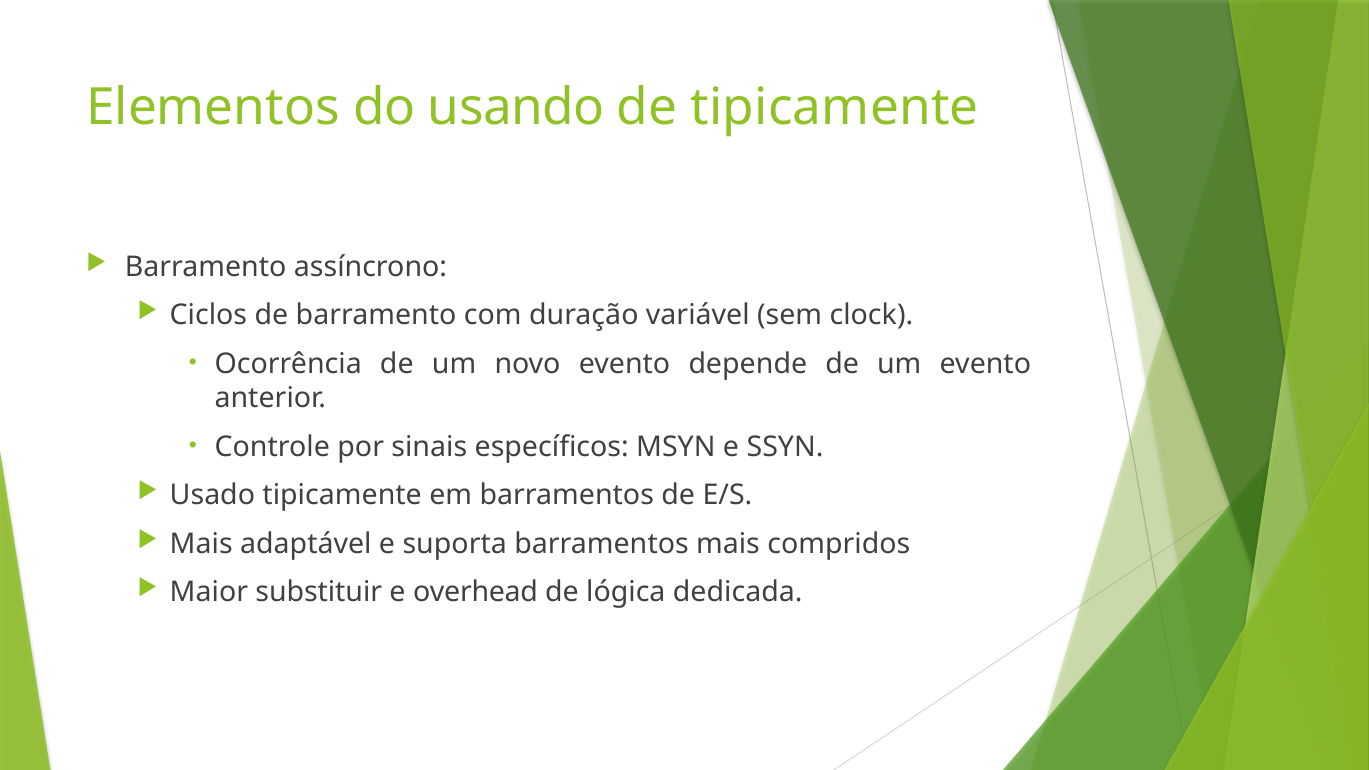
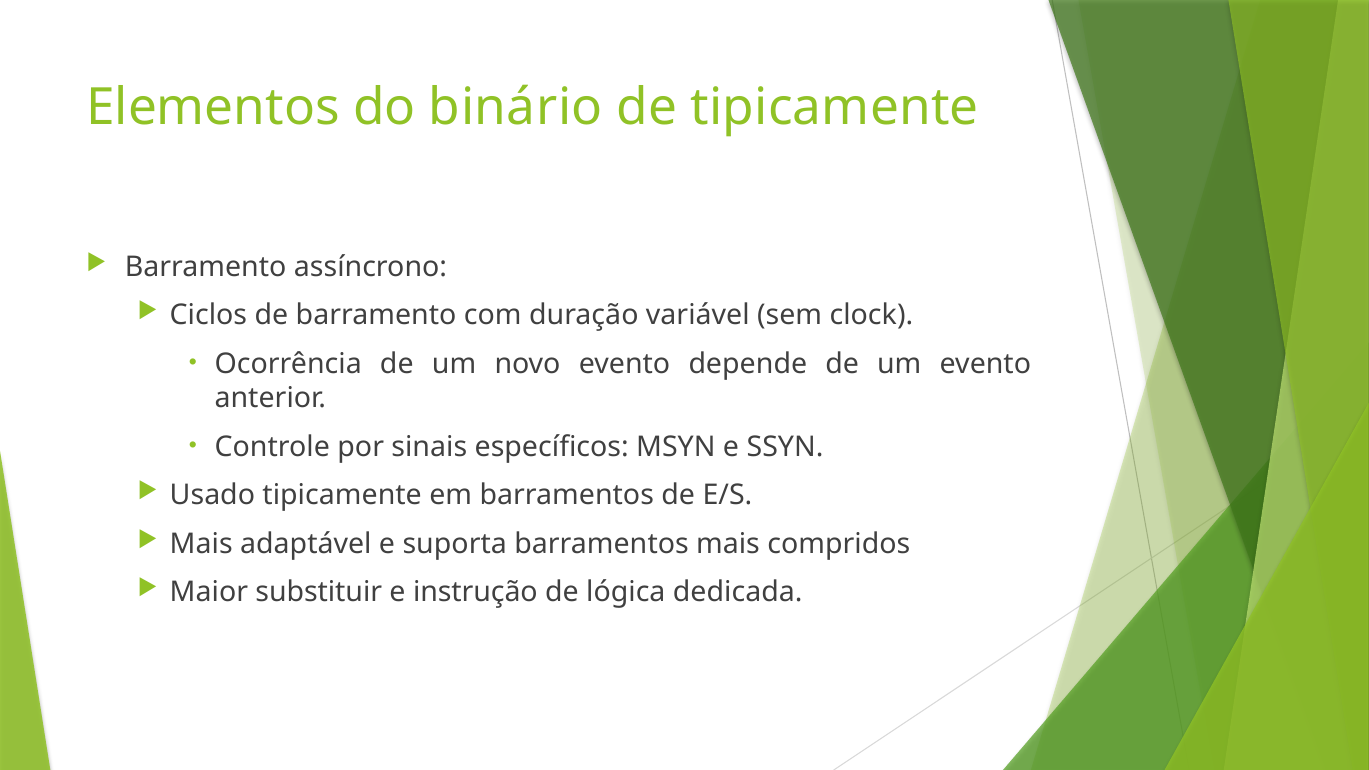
usando: usando -> binário (516, 108)
overhead: overhead -> instrução (475, 592)
